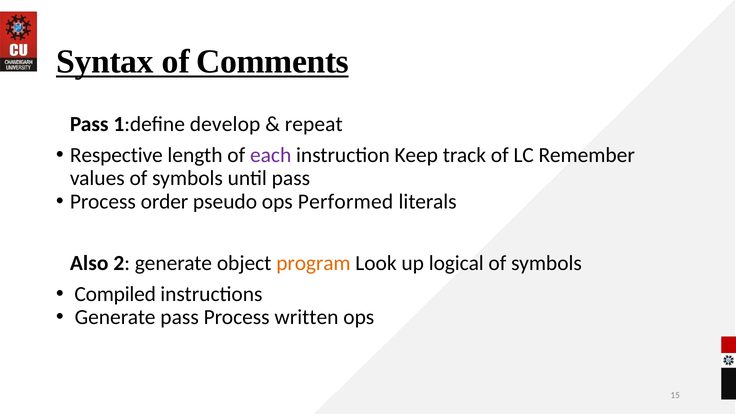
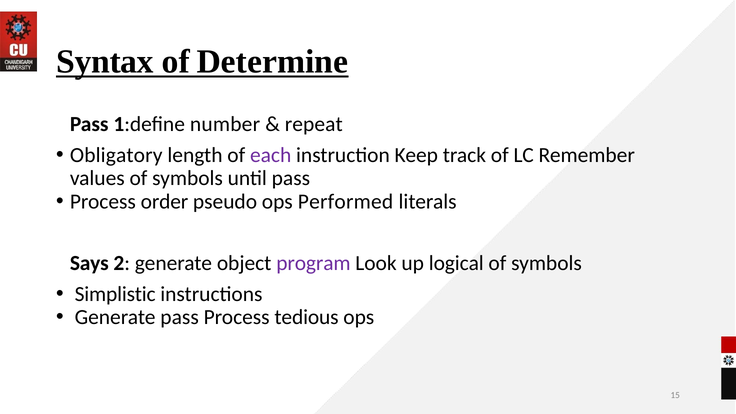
Comments: Comments -> Determine (272, 62)
develop: develop -> number (225, 124)
Respective: Respective -> Obligatory (116, 155)
Also: Also -> Says (89, 263)
program colour: orange -> purple (313, 263)
Compiled: Compiled -> Simplistic (115, 294)
written: written -> tedious (307, 317)
